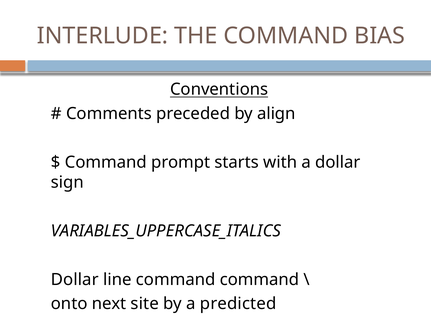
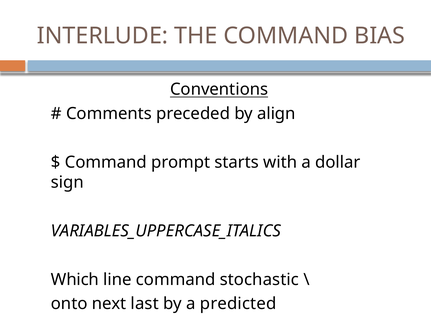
Dollar: Dollar -> Which (75, 280)
command command: command -> stochastic (259, 280)
site: site -> last (145, 304)
